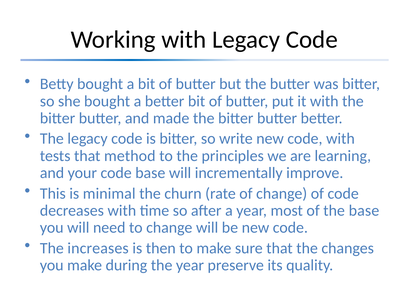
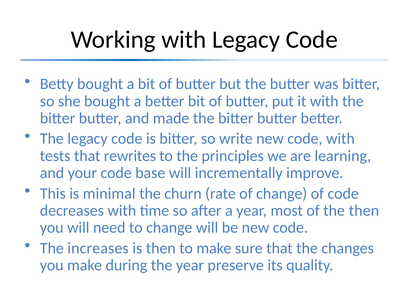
method: method -> rewrites (130, 156)
the base: base -> then (364, 211)
